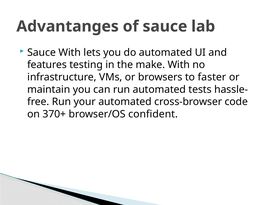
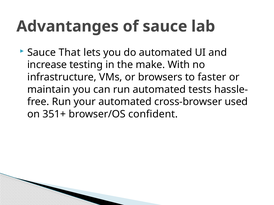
Sauce With: With -> That (70, 53)
features: features -> increase (47, 65)
code: code -> used (236, 102)
370+: 370+ -> 351+ (54, 114)
